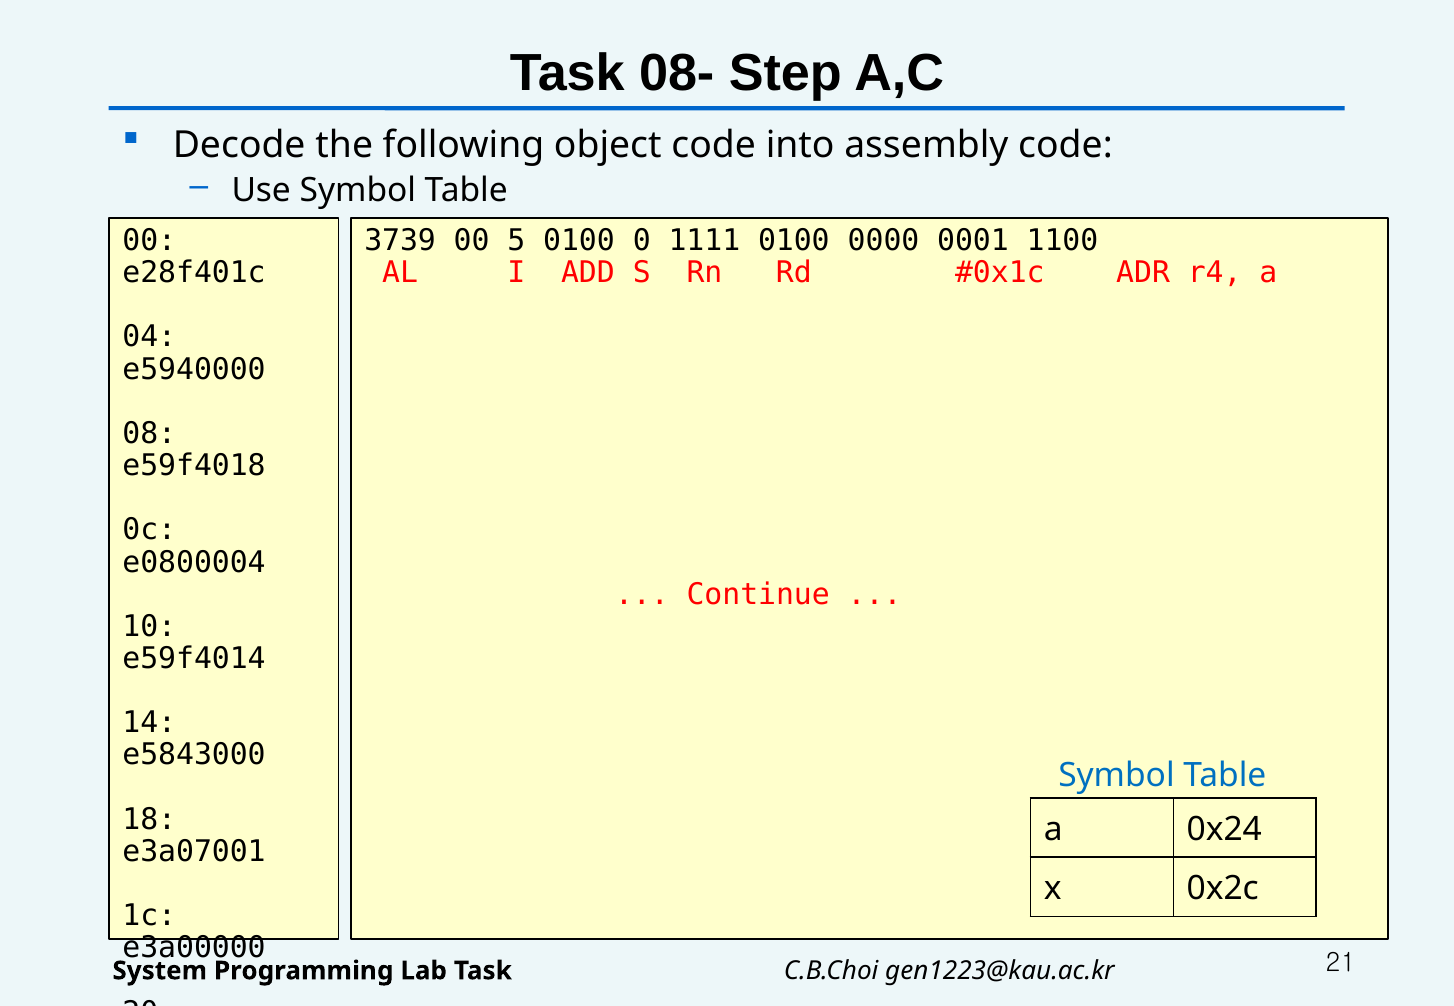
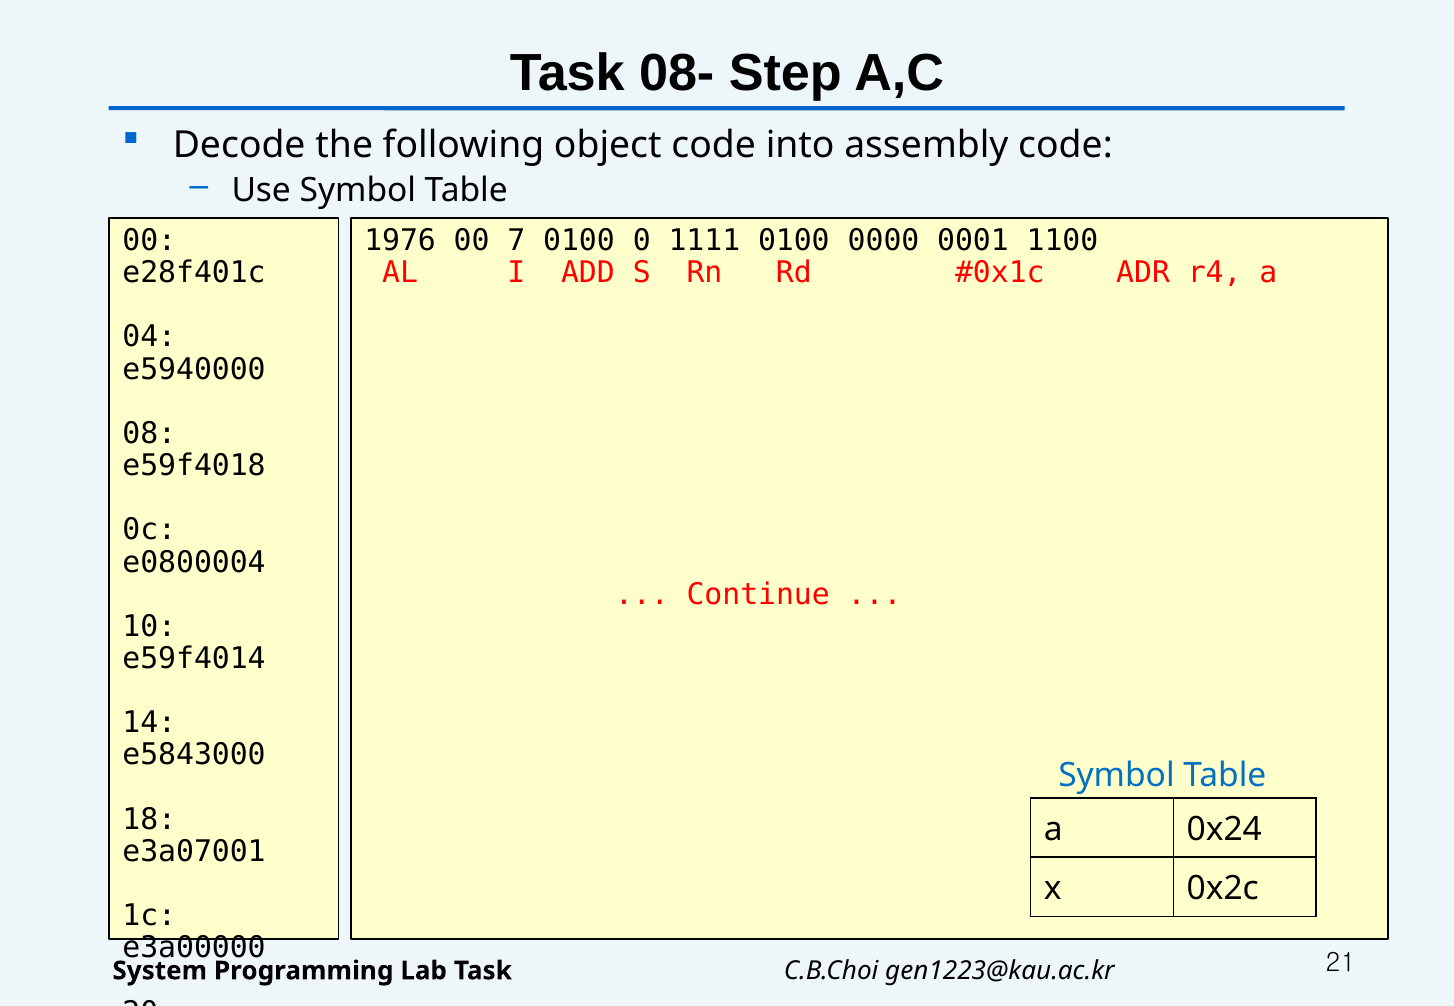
3739: 3739 -> 1976 (400, 241)
5: 5 -> 7 (516, 241)
